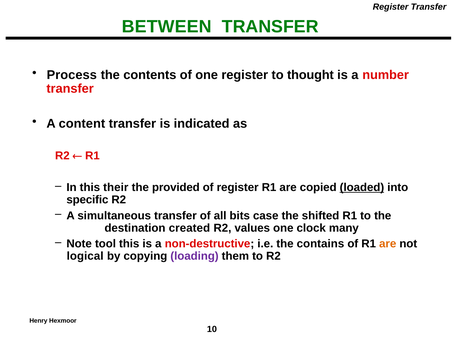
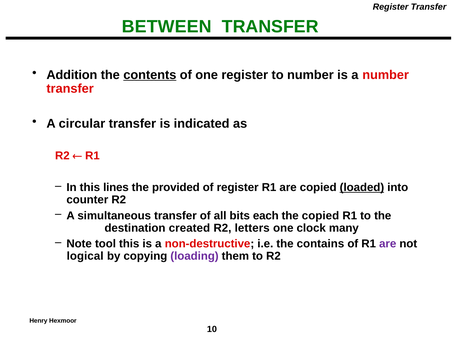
Process: Process -> Addition (72, 75)
contents underline: none -> present (150, 75)
to thought: thought -> number (310, 75)
content: content -> circular (82, 124)
their: their -> lines (116, 187)
specific: specific -> counter (87, 200)
case: case -> each (266, 215)
the shifted: shifted -> copied (321, 215)
values: values -> letters (252, 228)
are colour: orange -> purple (388, 244)
